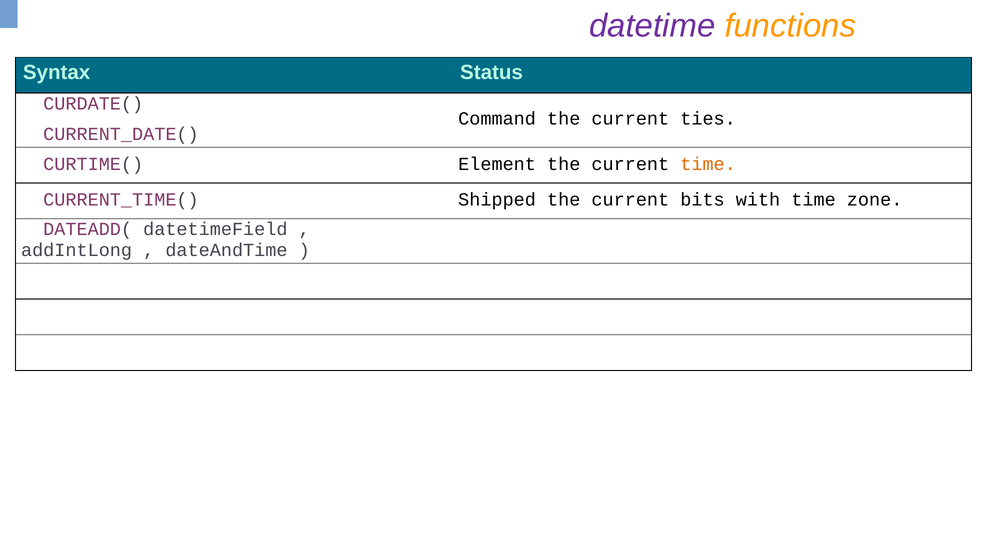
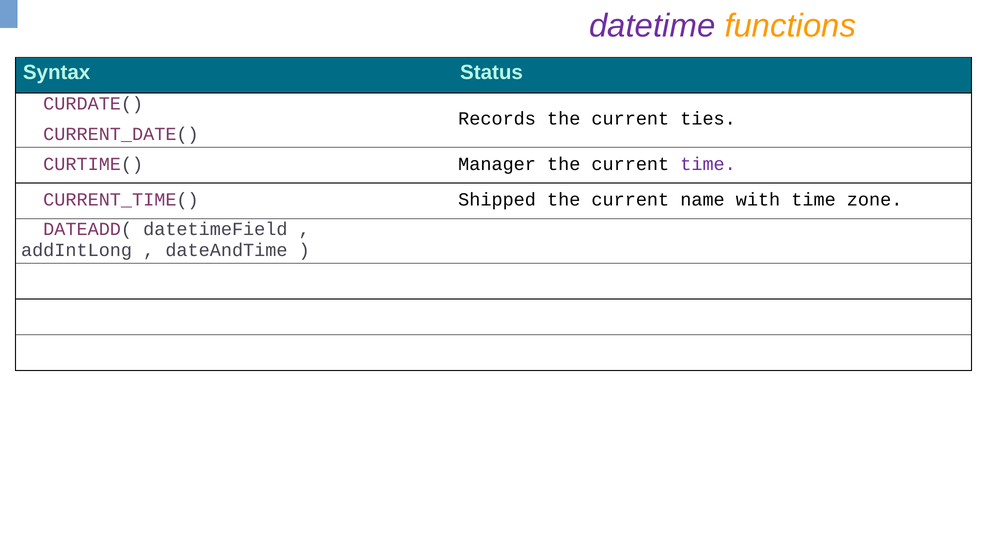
Command: Command -> Records (497, 119)
Element: Element -> Manager (497, 164)
time colour: orange -> purple (708, 164)
bits: bits -> name (703, 200)
